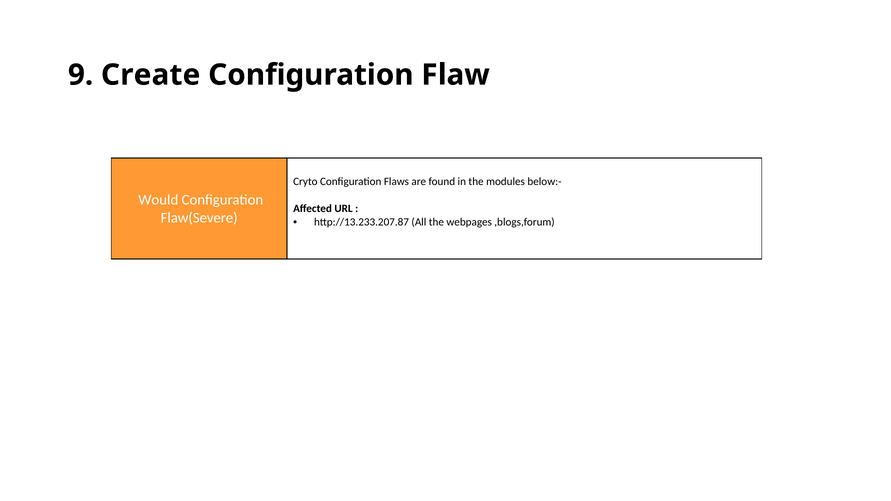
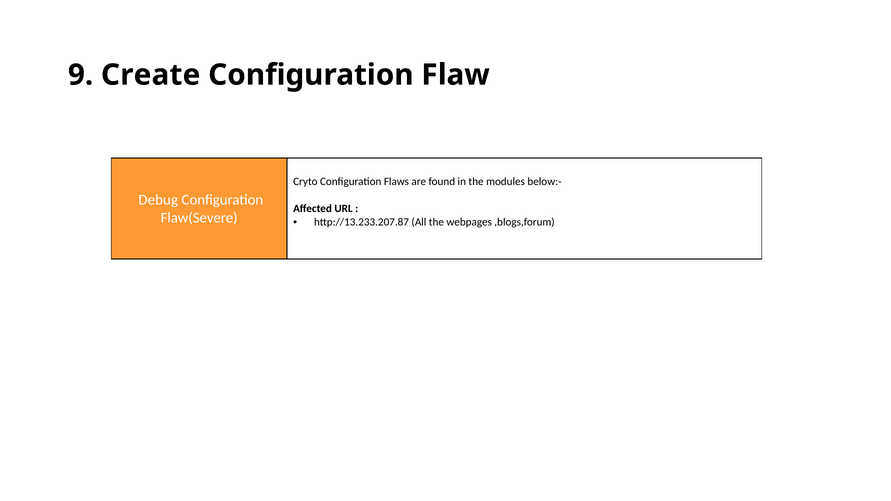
Would: Would -> Debug (158, 200)
